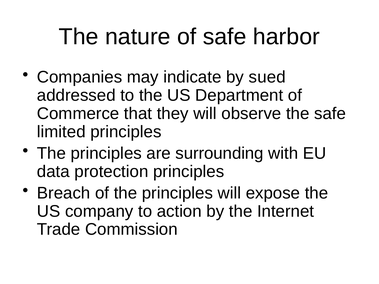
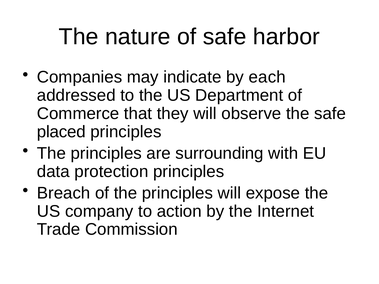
sued: sued -> each (267, 77)
limited: limited -> placed (61, 132)
